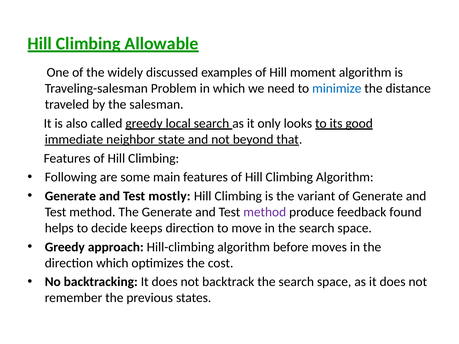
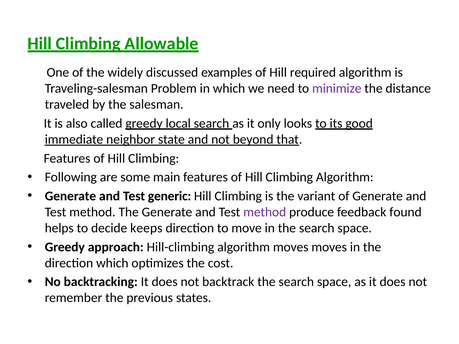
moment: moment -> required (313, 72)
minimize colour: blue -> purple (337, 89)
mostly: mostly -> generic (170, 196)
algorithm before: before -> moves (291, 247)
